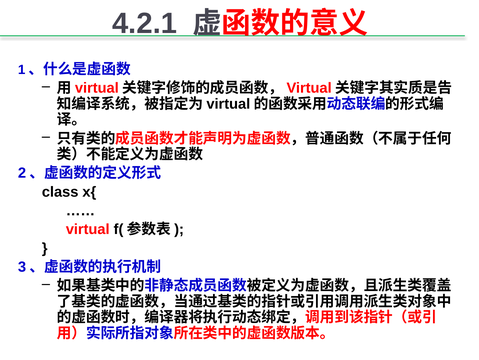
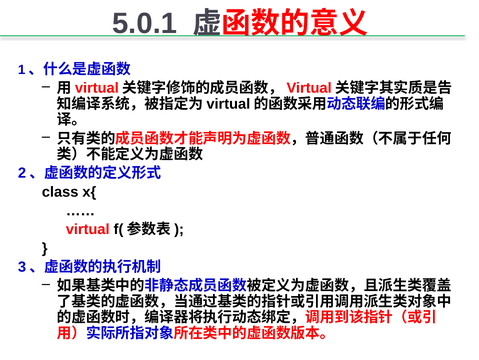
4.2.1: 4.2.1 -> 5.0.1 (145, 23)
